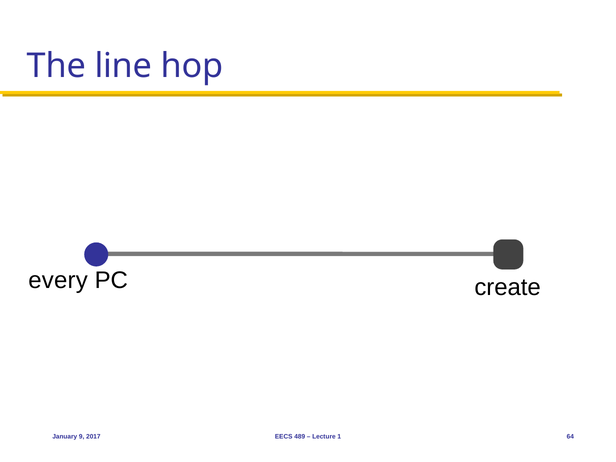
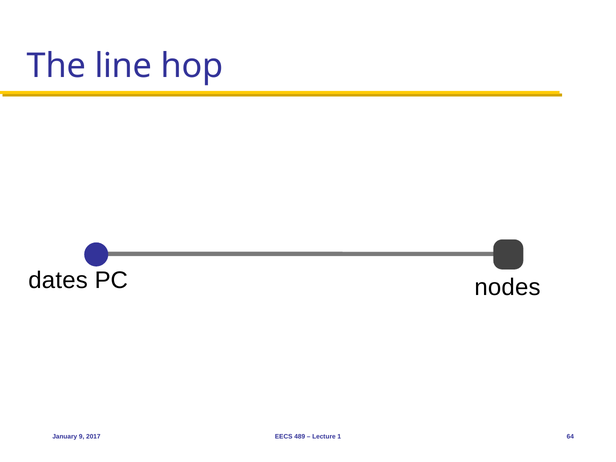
every: every -> dates (58, 280)
create: create -> nodes (507, 287)
